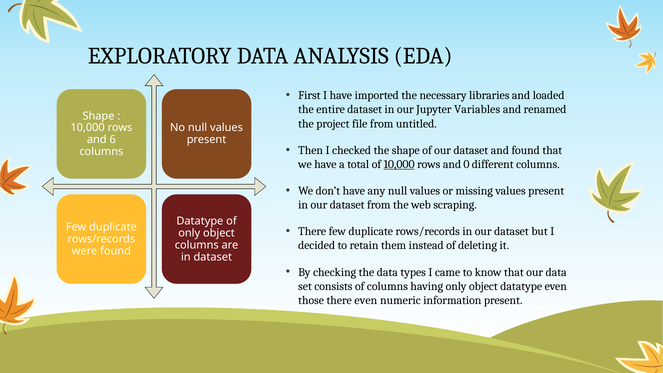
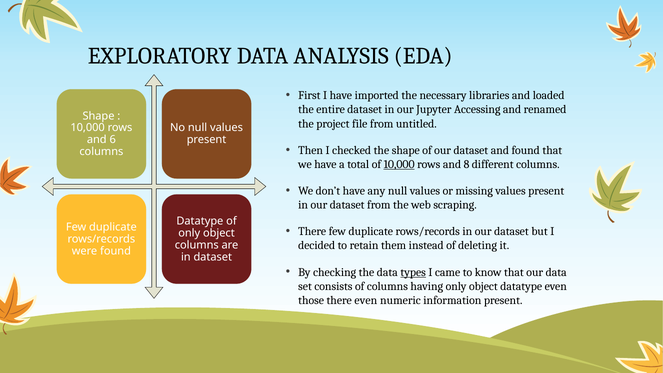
Variables: Variables -> Accessing (477, 110)
0: 0 -> 8 (467, 164)
types underline: none -> present (413, 272)
